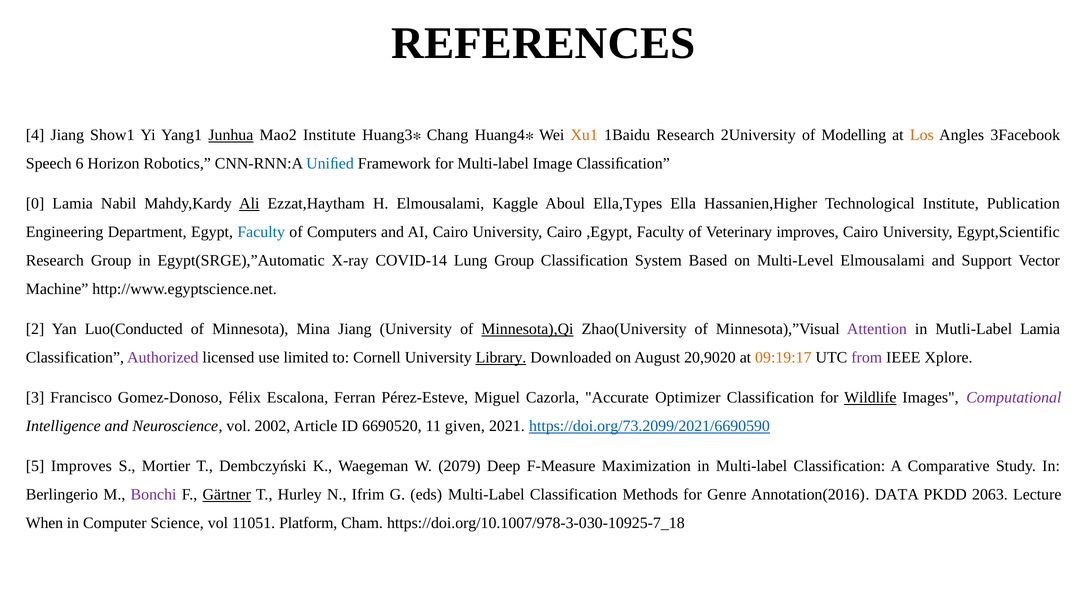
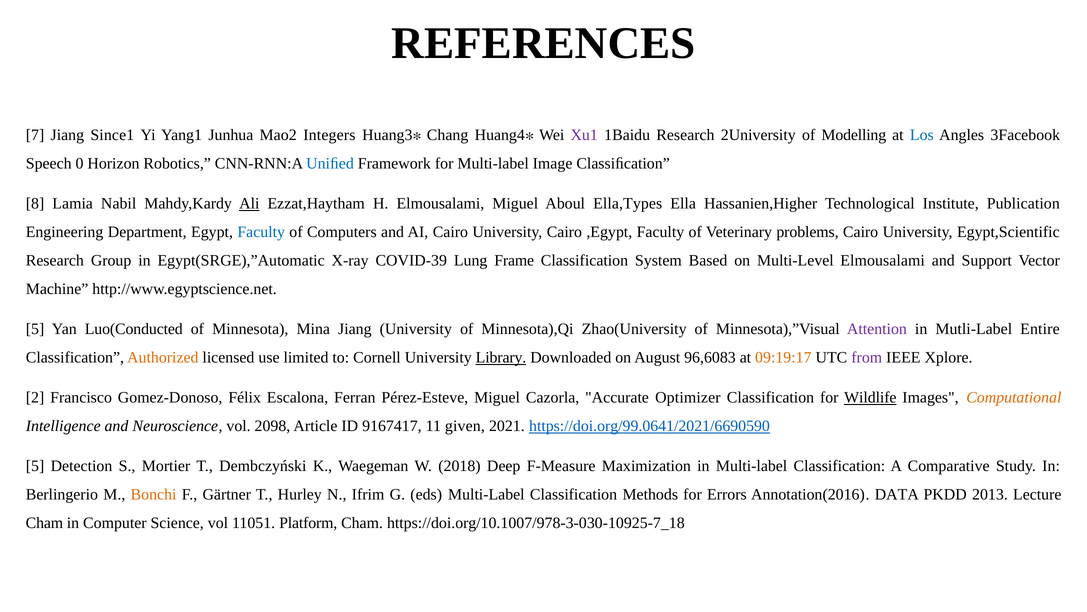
4: 4 -> 7 (35, 135)
Show1: Show1 -> Since1 (112, 135)
Junhua underline: present -> none (231, 135)
Mao2 Institute: Institute -> Integers (329, 135)
Xu1 colour: orange -> purple (584, 135)
Los colour: orange -> blue (922, 135)
6: 6 -> 0 (80, 163)
0: 0 -> 8 (35, 203)
Elmousalami Kaggle: Kaggle -> Miguel (515, 203)
Veterinary improves: improves -> problems (808, 232)
COVID-14: COVID-14 -> COVID-39 (411, 260)
Lung Group: Group -> Frame (514, 260)
2: 2 -> 5 (35, 329)
Minnesota),Qi underline: present -> none (527, 329)
Mutli-Label Lamia: Lamia -> Entire (1040, 329)
Authorized colour: purple -> orange (163, 357)
20,9020: 20,9020 -> 96,6083 (710, 357)
3: 3 -> 2 (35, 397)
Computational colour: purple -> orange (1014, 397)
2002: 2002 -> 2098 (272, 426)
6690520: 6690520 -> 9167417 (392, 426)
https://doi.org/73.2099/2021/6690590: https://doi.org/73.2099/2021/6690590 -> https://doi.org/99.0641/2021/6690590 (650, 426)
5 Improves: Improves -> Detection (81, 466)
2079: 2079 -> 2018 (459, 466)
Bonchi colour: purple -> orange (154, 494)
Gärtner underline: present -> none (227, 494)
Genre: Genre -> Errors (727, 494)
2063: 2063 -> 2013 (990, 494)
When: When -> Cham (44, 523)
